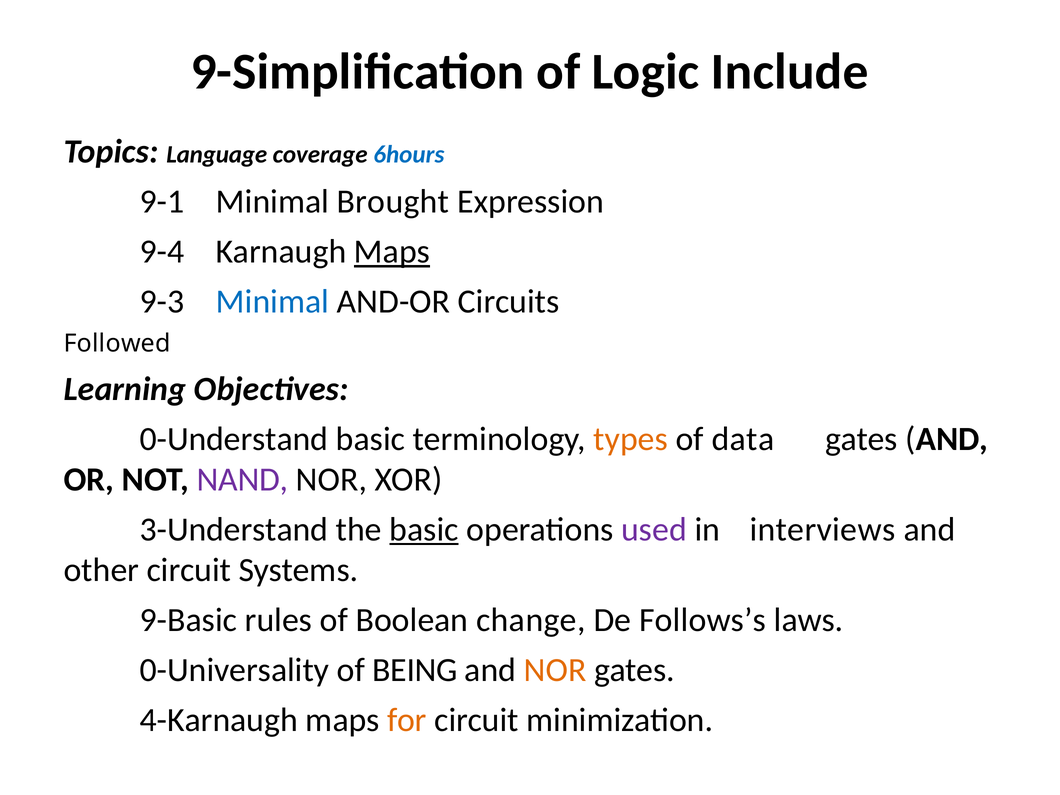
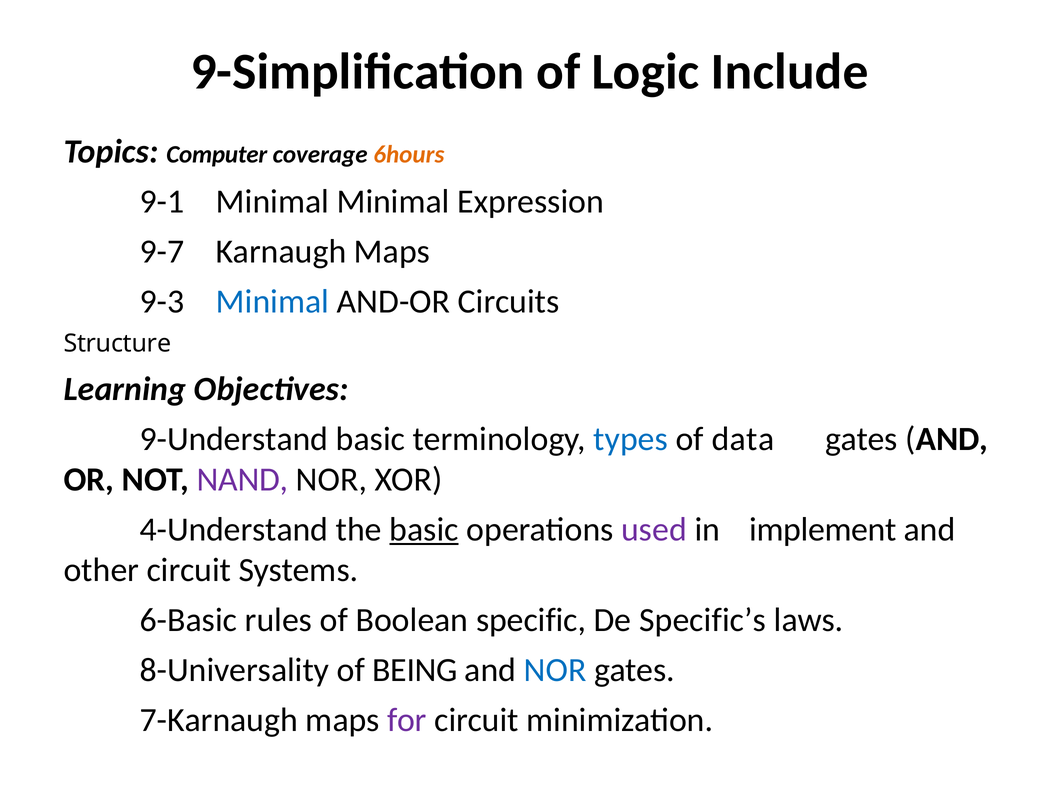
Language: Language -> Computer (217, 155)
6hours colour: blue -> orange (409, 155)
Minimal Brought: Brought -> Minimal (393, 202)
9-4: 9-4 -> 9-7 (162, 252)
Maps underline: present -> none (392, 252)
Followed: Followed -> Structure (117, 343)
0-Understand: 0-Understand -> 9-Understand (234, 439)
types colour: orange -> blue (631, 439)
3-Understand: 3-Understand -> 4-Understand (234, 530)
interviews: interviews -> implement (823, 530)
9-Basic: 9-Basic -> 6-Basic (188, 620)
change: change -> specific (531, 620)
Follows’s: Follows’s -> Specific’s (703, 620)
0-Universality: 0-Universality -> 8-Universality (234, 670)
NOR colour: orange -> blue (555, 670)
4-Karnaugh: 4-Karnaugh -> 7-Karnaugh (219, 720)
for colour: orange -> purple (407, 720)
